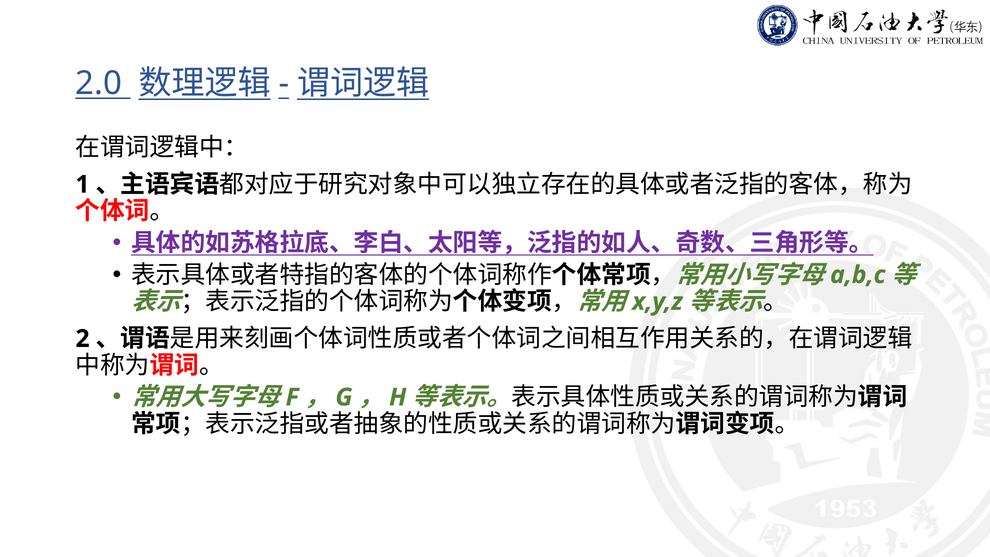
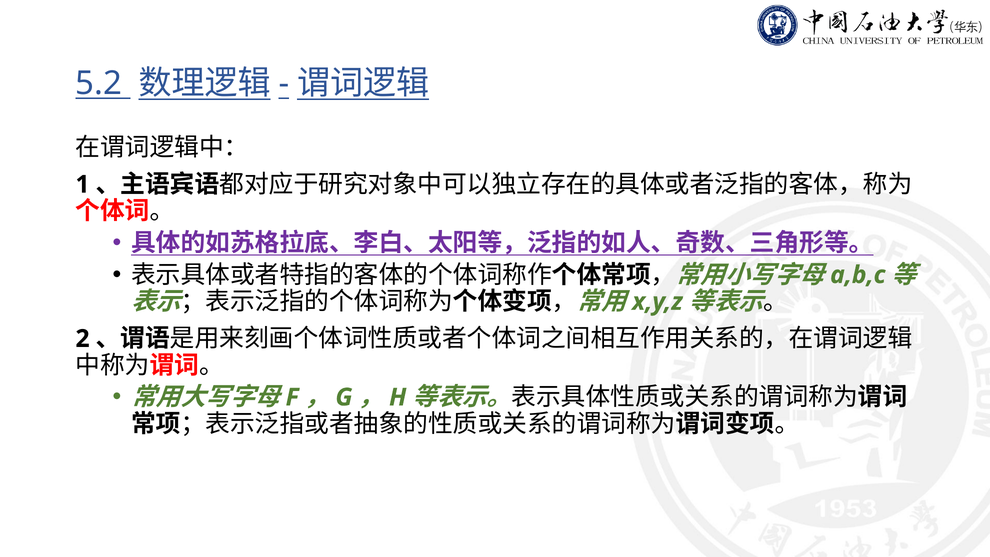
2.0: 2.0 -> 5.2 (99, 83)
